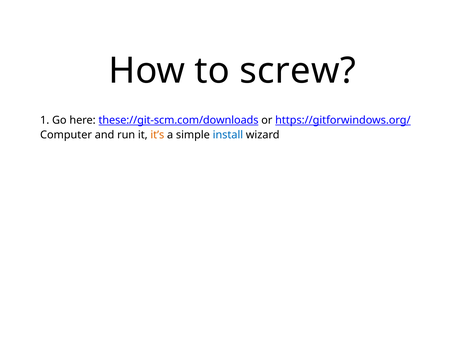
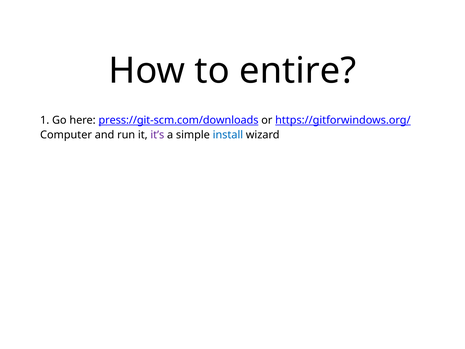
screw: screw -> entire (298, 71)
these://git-scm.com/downloads: these://git-scm.com/downloads -> press://git-scm.com/downloads (179, 120)
it’s colour: orange -> purple (157, 135)
